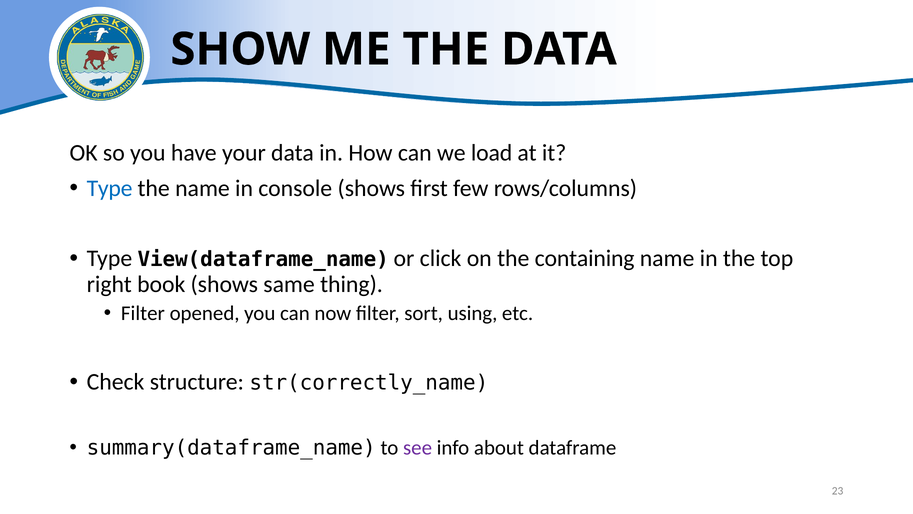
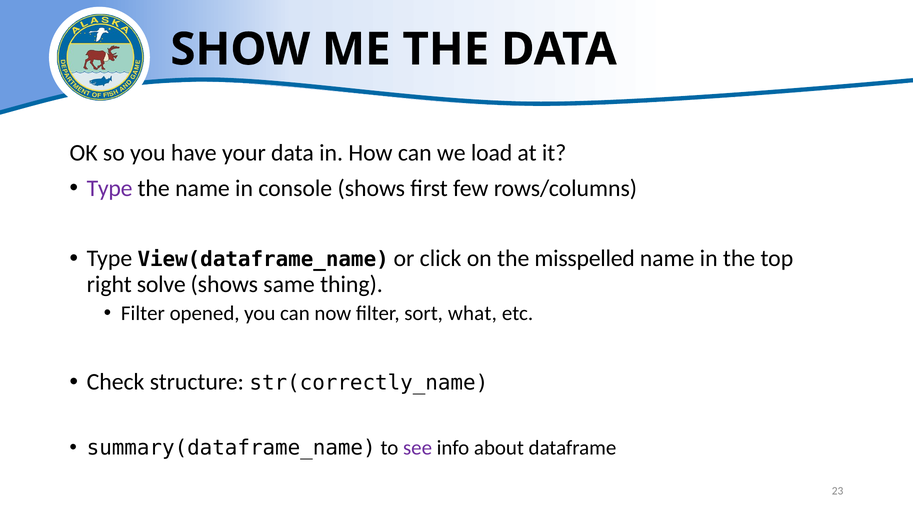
Type colour: blue -> purple (110, 188)
containing: containing -> misspelled (585, 258)
book: book -> solve (161, 284)
using: using -> what (472, 313)
